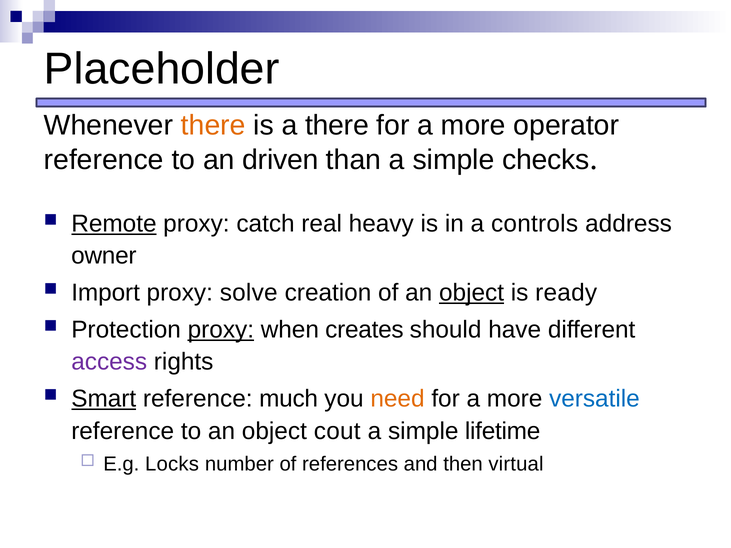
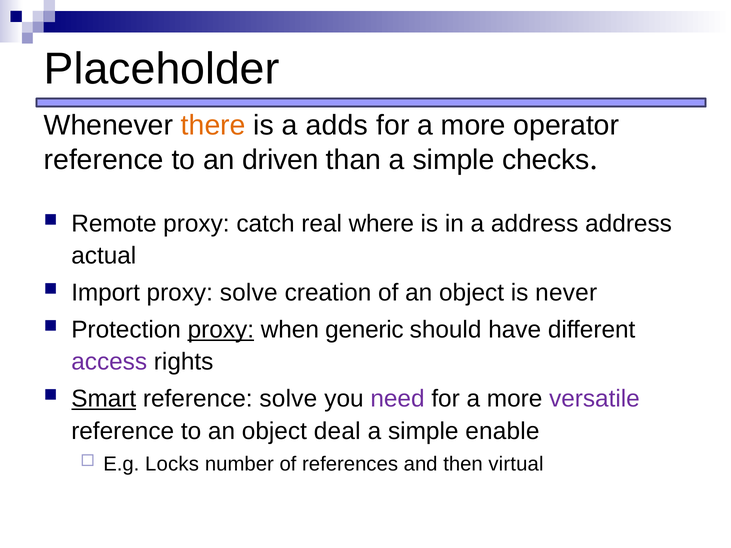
a there: there -> adds (337, 126)
Remote underline: present -> none (114, 224)
heavy: heavy -> where (381, 224)
a controls: controls -> address (535, 224)
owner: owner -> actual (104, 256)
object underline: present -> none (472, 293)
ready: ready -> never (566, 293)
creates: creates -> generic (364, 330)
reference much: much -> solve (288, 399)
need colour: orange -> purple (397, 399)
versatile colour: blue -> purple (594, 399)
cout: cout -> deal (337, 431)
lifetime: lifetime -> enable (502, 431)
